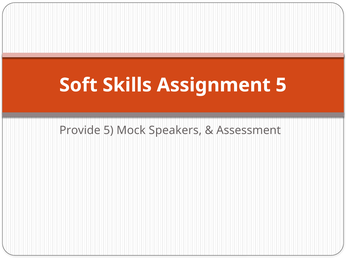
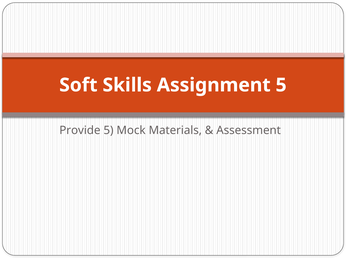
Speakers: Speakers -> Materials (175, 131)
